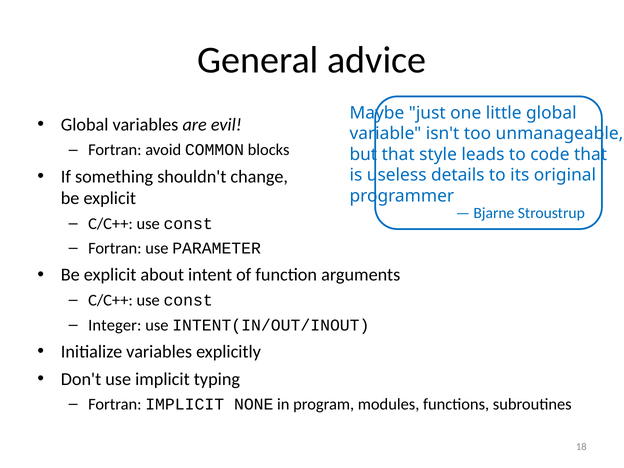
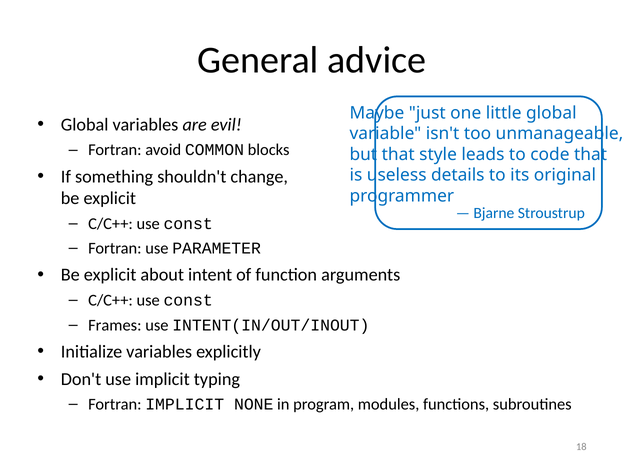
Integer: Integer -> Frames (115, 325)
